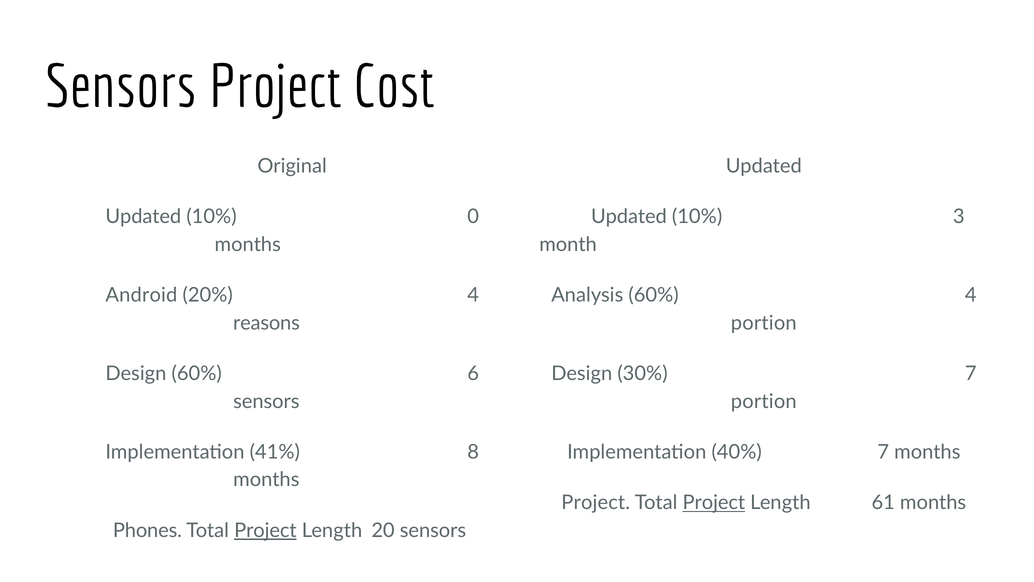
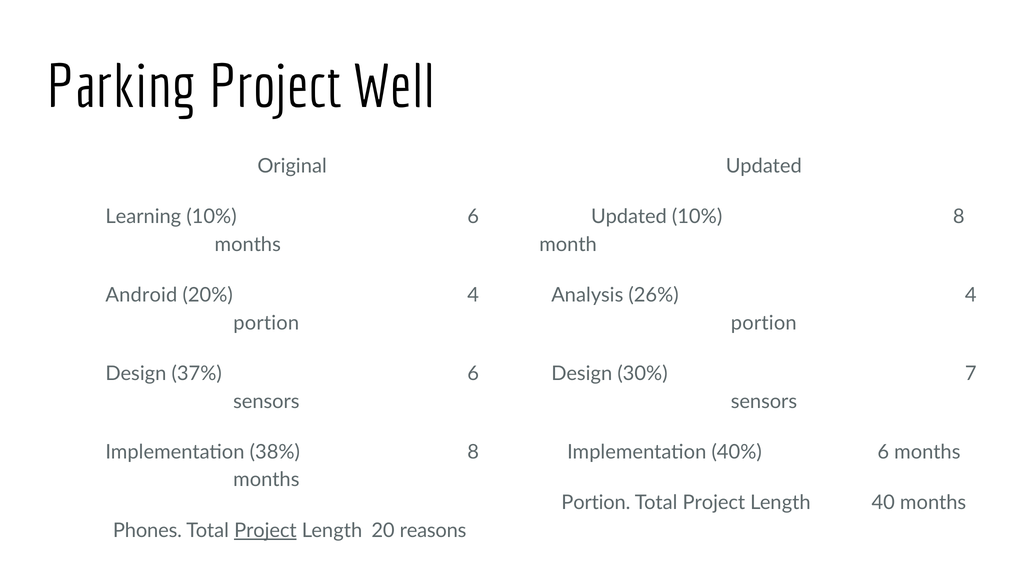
Sensors: Sensors -> Parking (121, 87)
Cost: Cost -> Well (394, 87)
Updated: Updated -> Learning (143, 217)
10% 0: 0 -> 6 (473, 217)
10% 3: 3 -> 8 (959, 217)
Analysis 60%: 60% -> 26% (654, 295)
reasons: reasons -> portion (266, 323)
Design 60%: 60% -> 37% (197, 373)
portion: portion -> sensors (764, 401)
41%: 41% -> 38% (275, 452)
40% 7: 7 -> 6 (883, 452)
Project: Project -> Portion (596, 503)
Project underline: present -> none (714, 503)
61: 61 -> 40 (883, 503)
20 sensors: sensors -> reasons (433, 530)
